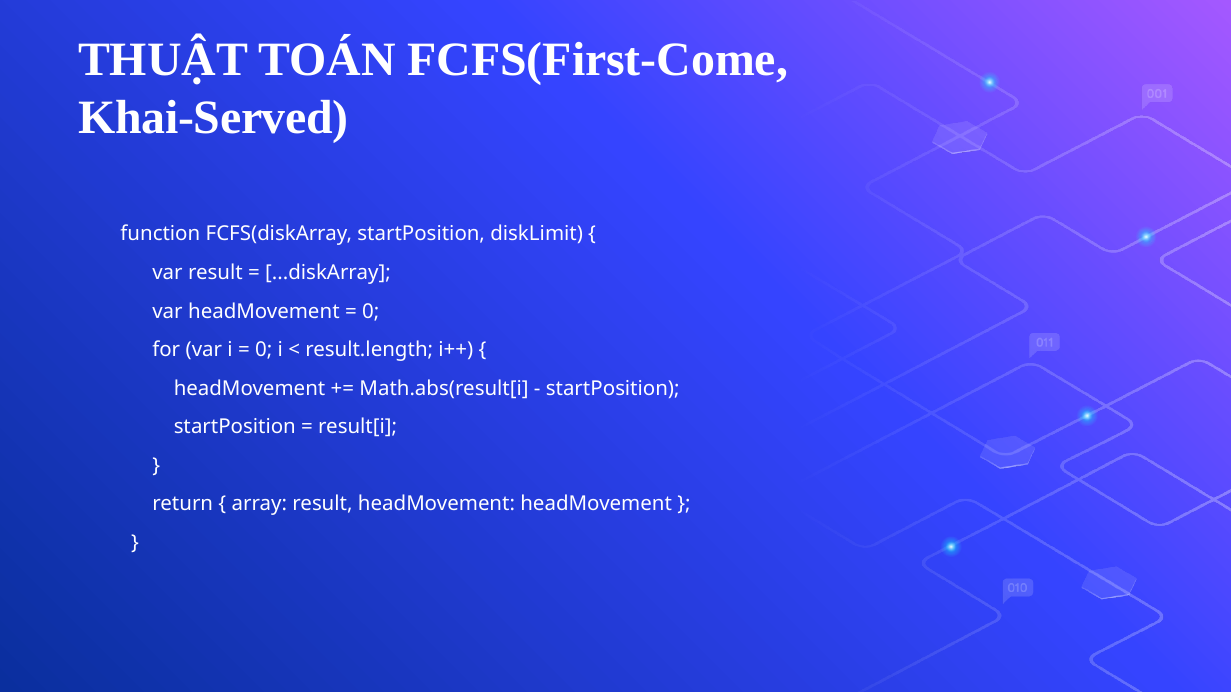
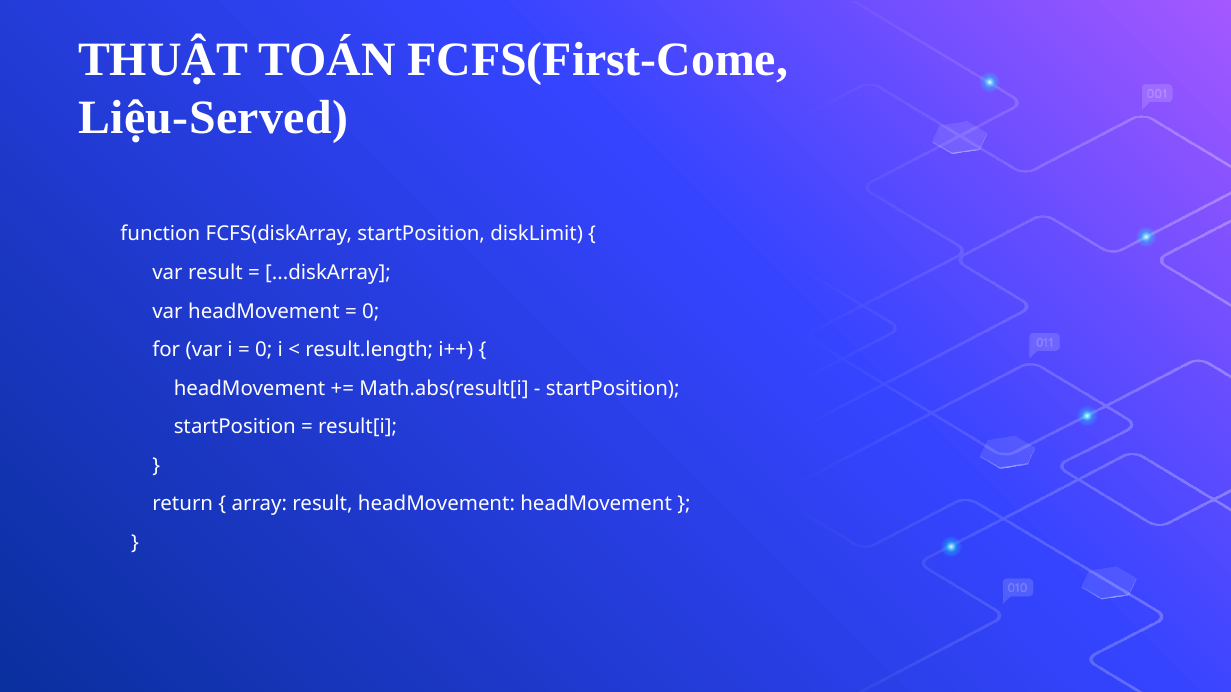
Khai-Served: Khai-Served -> Liệu-Served (213, 118)
